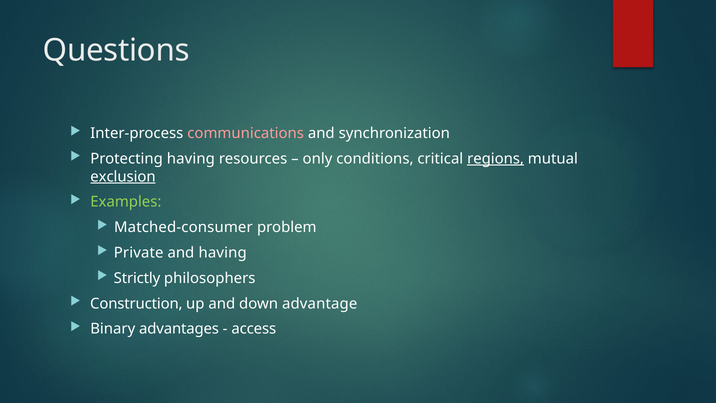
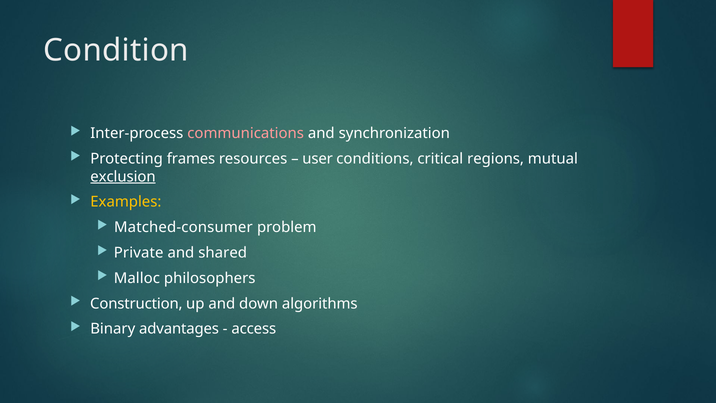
Questions: Questions -> Condition (116, 50)
Protecting having: having -> frames (191, 159)
only: only -> user (318, 159)
regions underline: present -> none (496, 159)
Examples colour: light green -> yellow (126, 202)
and having: having -> shared (223, 253)
Strictly: Strictly -> Malloc (137, 278)
advantage: advantage -> algorithms (320, 303)
